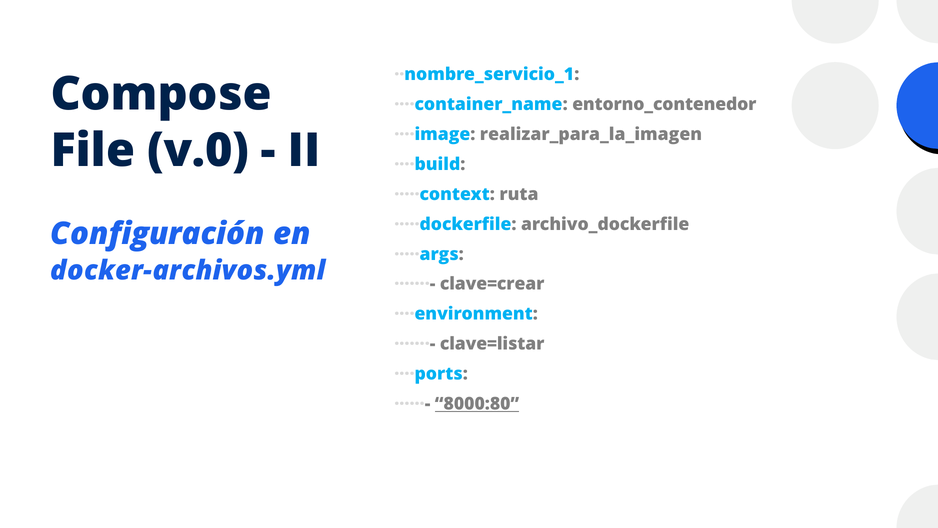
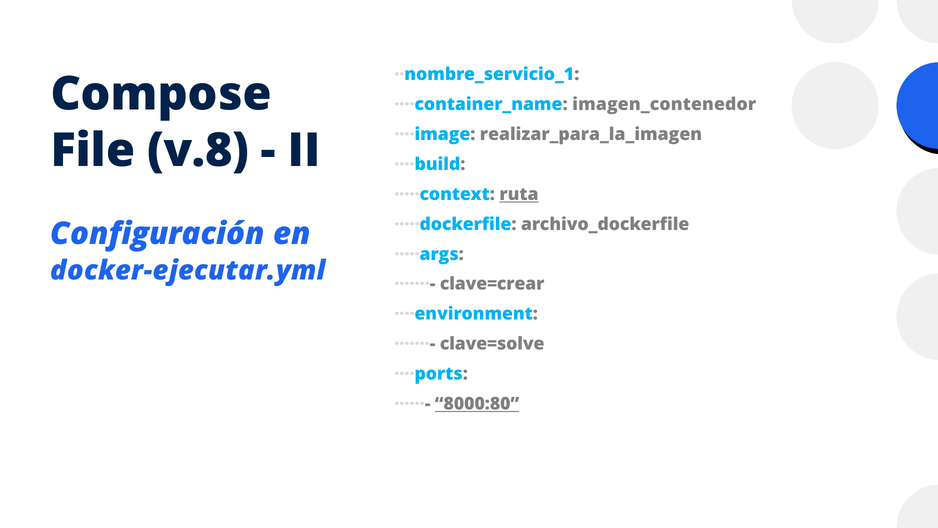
entorno_contenedor: entorno_contenedor -> imagen_contenedor (664, 104)
v.0: v.0 -> v.8 (198, 151)
ruta underline: none -> present (519, 194)
docker-archivos.yml: docker-archivos.yml -> docker-ejecutar.yml (188, 270)
clave=listar: clave=listar -> clave=solve (492, 344)
